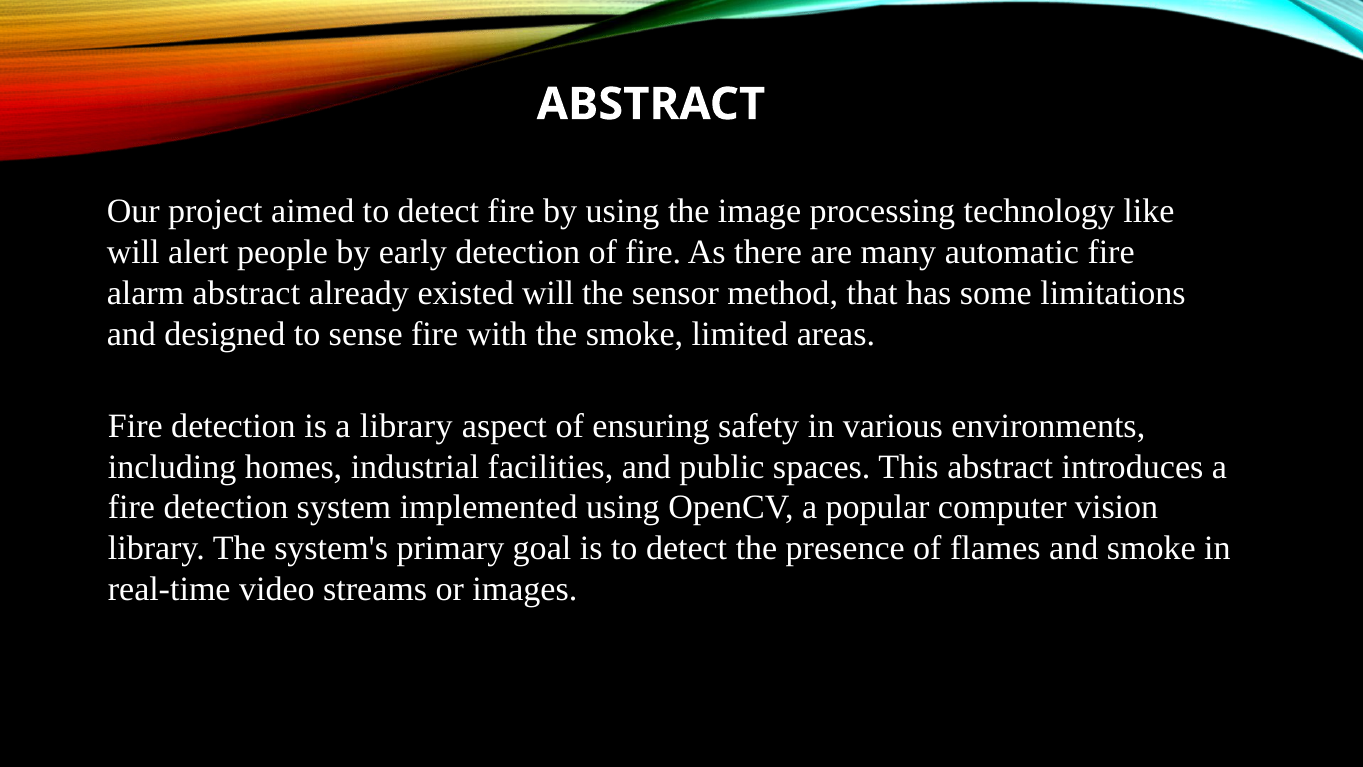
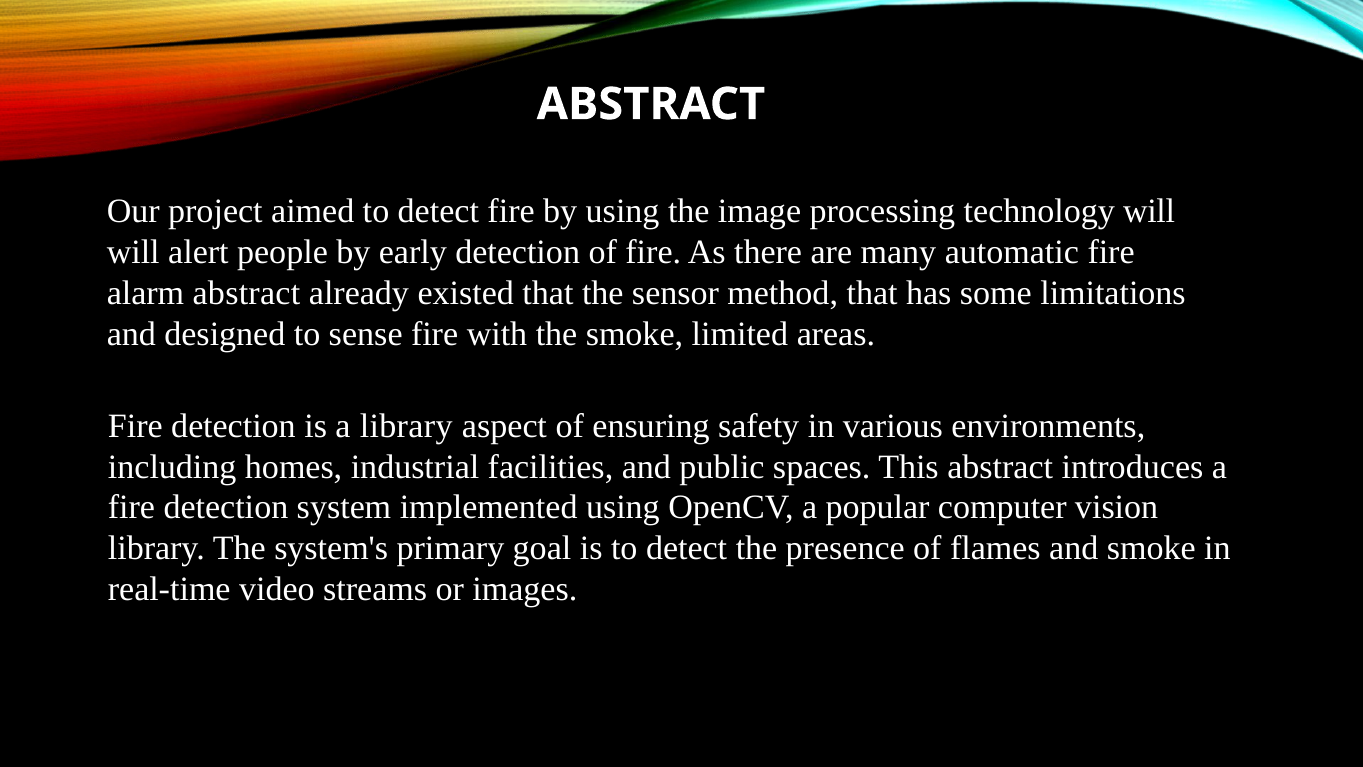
technology like: like -> will (1149, 211)
existed will: will -> that (548, 293)
